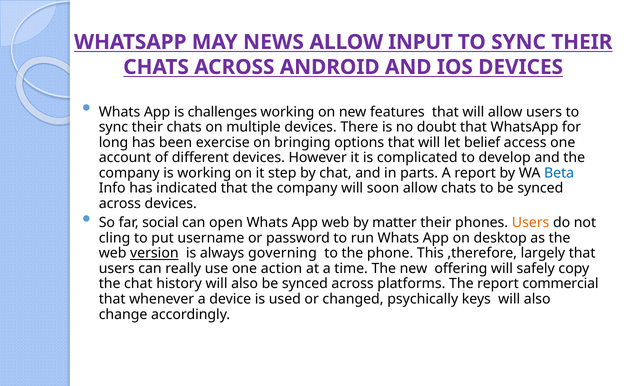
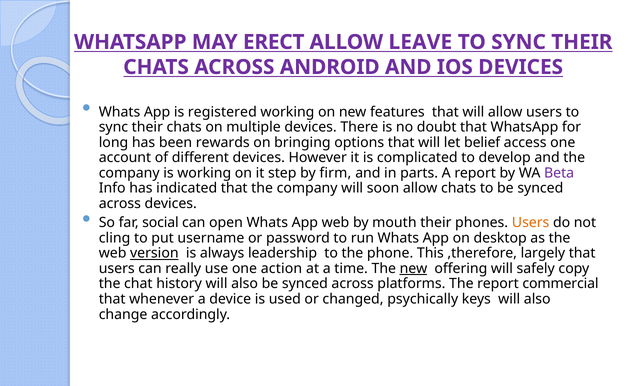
NEWS: NEWS -> ERECT (274, 42)
INPUT: INPUT -> LEAVE (420, 42)
challenges: challenges -> registered (222, 112)
exercise: exercise -> rewards (223, 142)
by chat: chat -> firm (335, 173)
Beta colour: blue -> purple (559, 173)
matter: matter -> mouth (394, 223)
governing: governing -> leadership (283, 253)
new underline: none -> present (414, 268)
